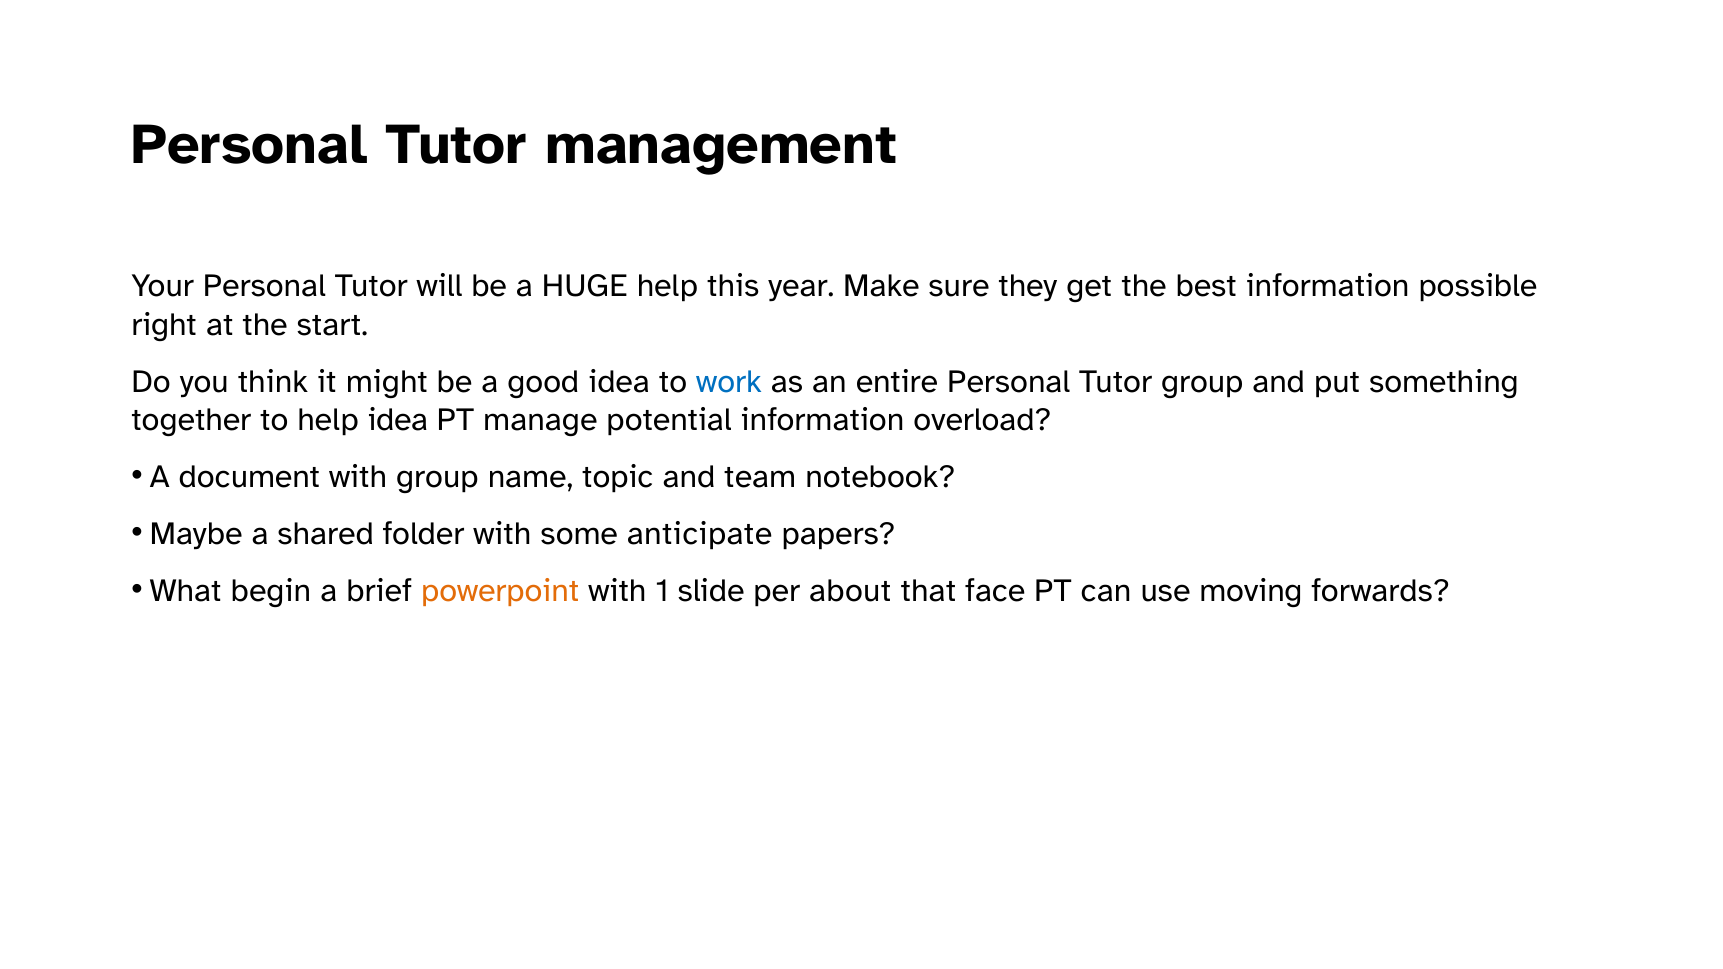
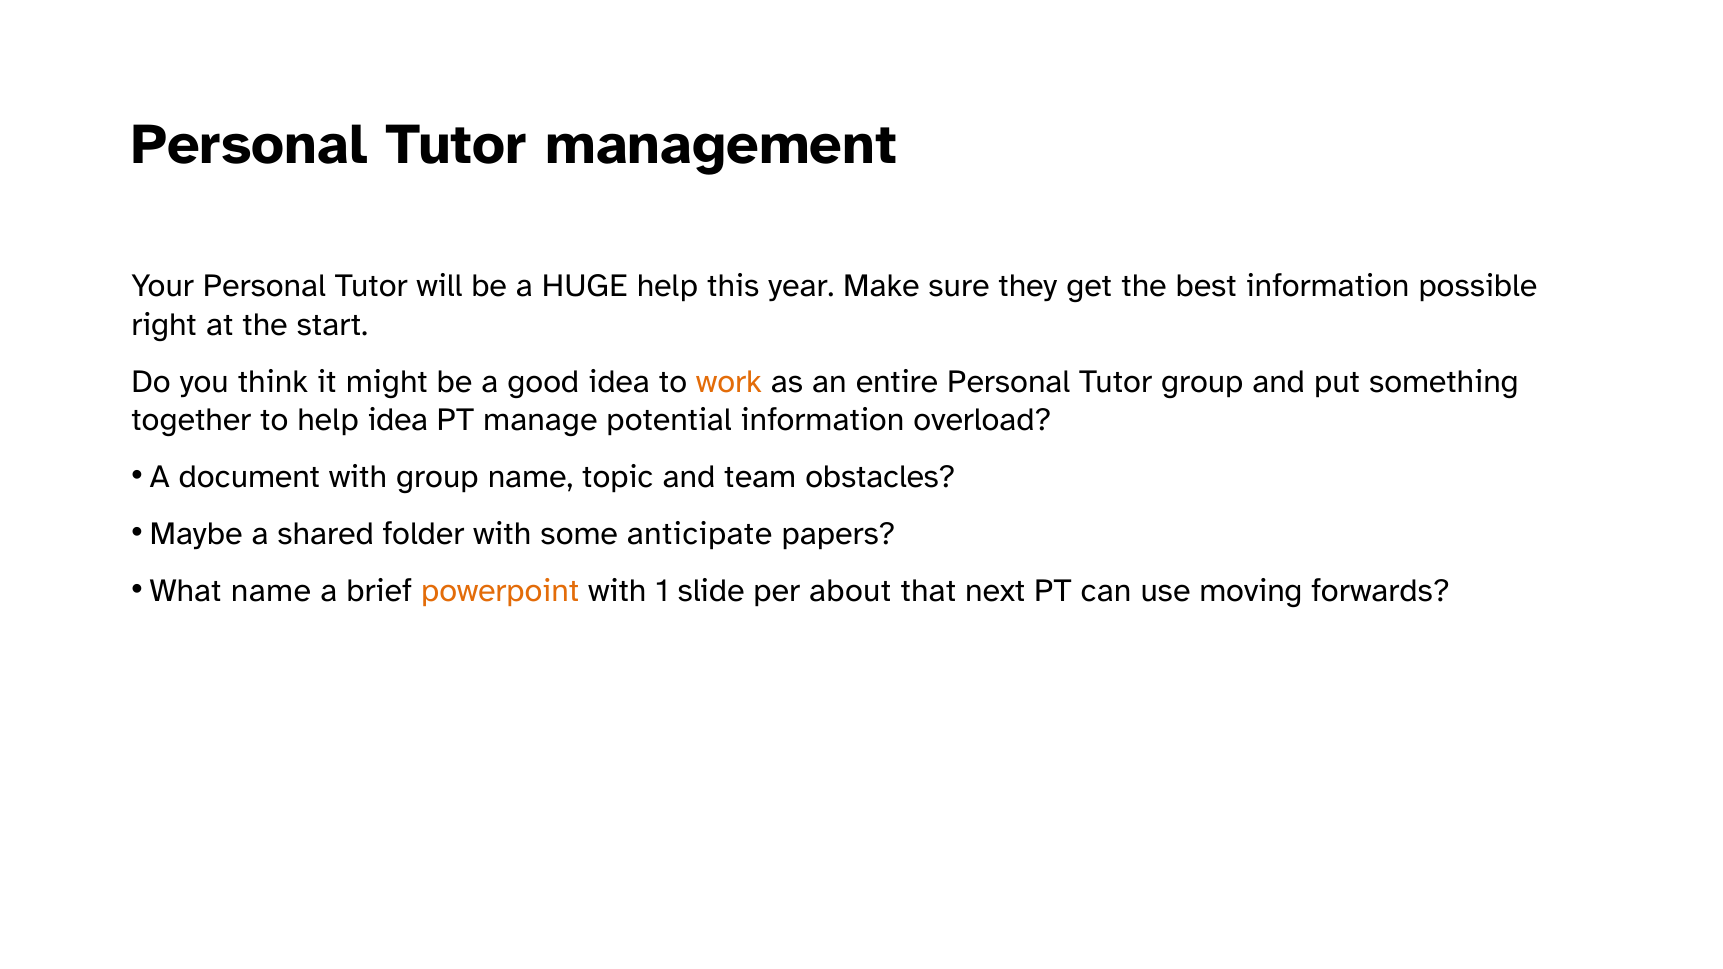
work colour: blue -> orange (729, 382)
notebook: notebook -> obstacles (880, 477)
What begin: begin -> name (271, 591)
face: face -> next (995, 591)
